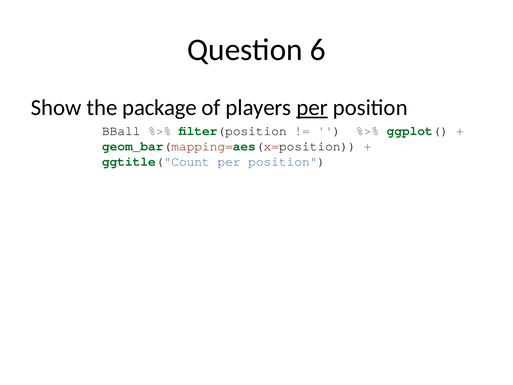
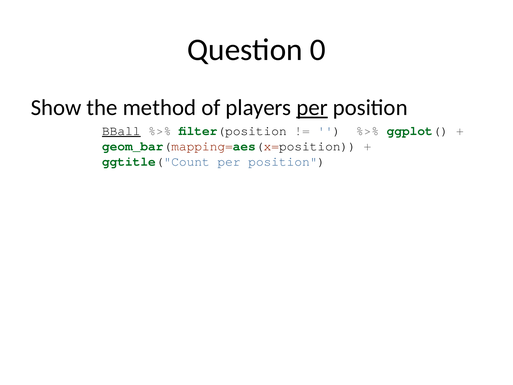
6: 6 -> 0 (318, 50)
package: package -> method (159, 108)
BBall underline: none -> present (121, 131)
